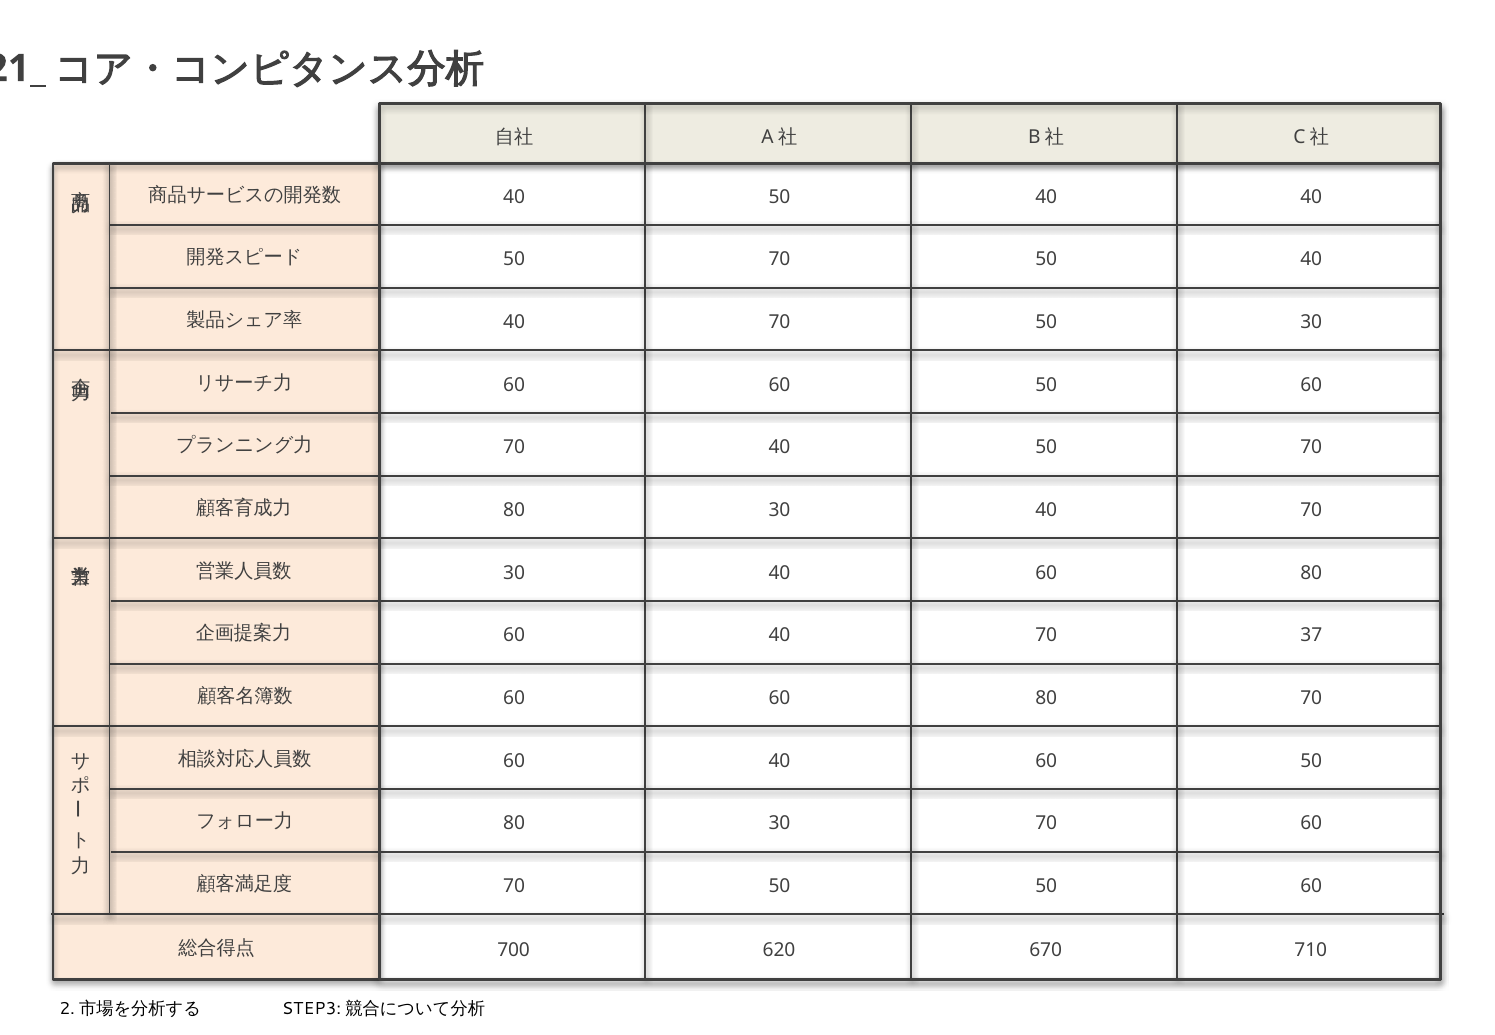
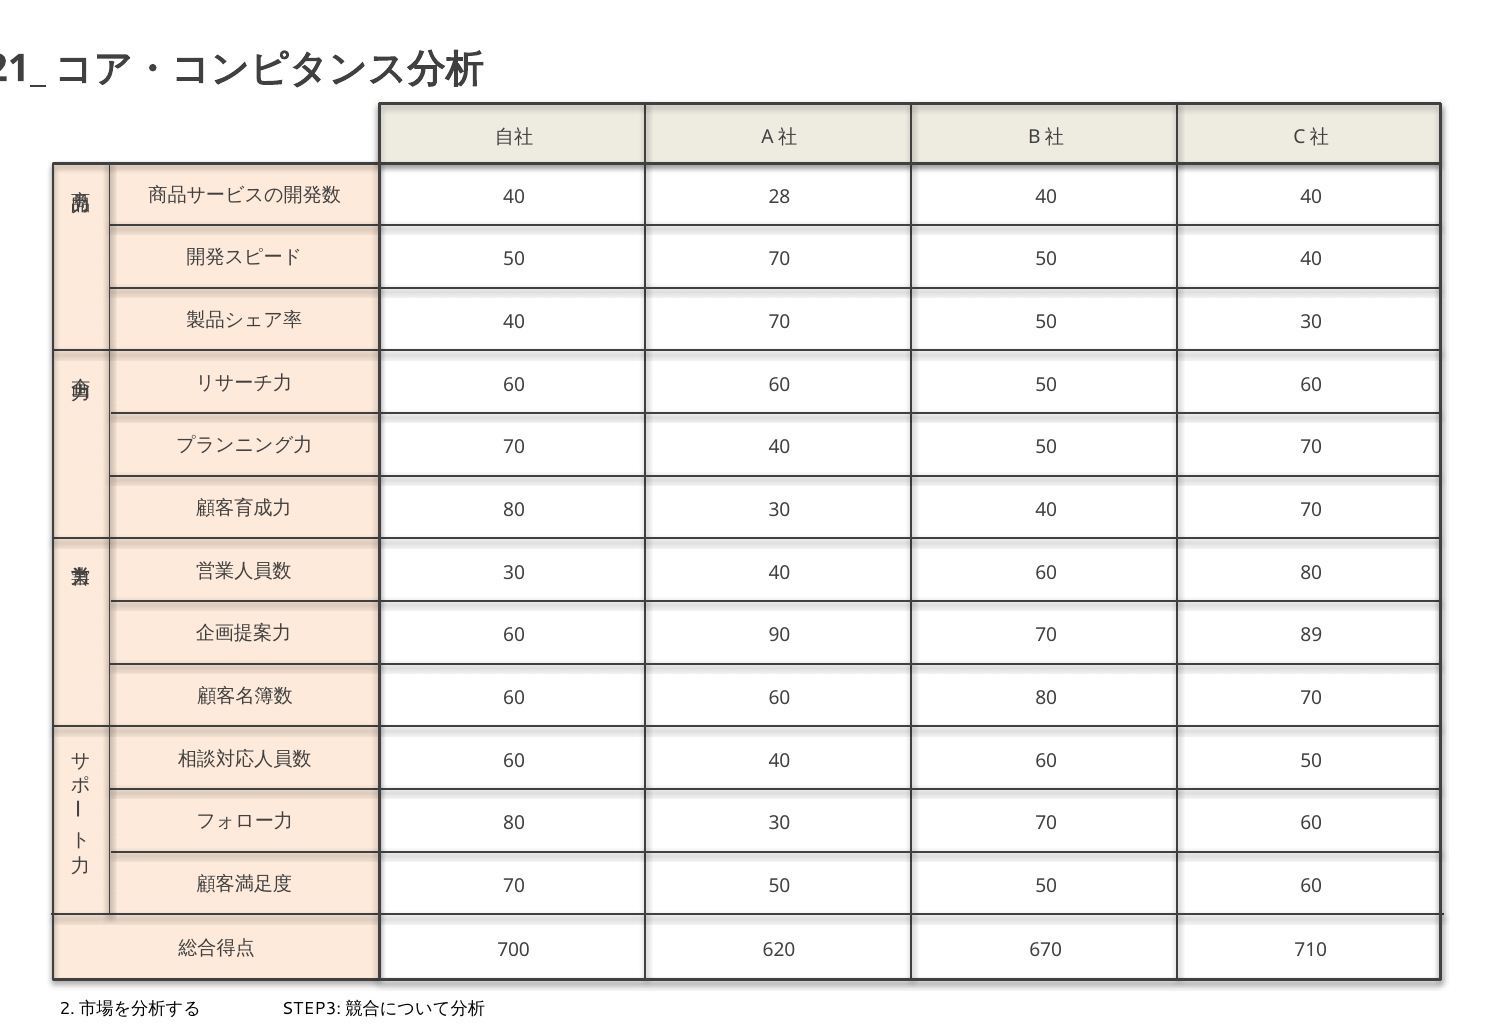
50: 50 -> 28 (779, 197)
40: 40 -> 90 (779, 635)
37: 37 -> 89 (1311, 635)
